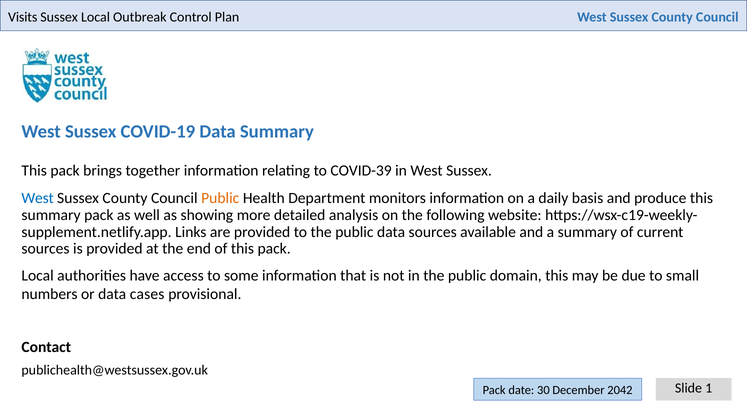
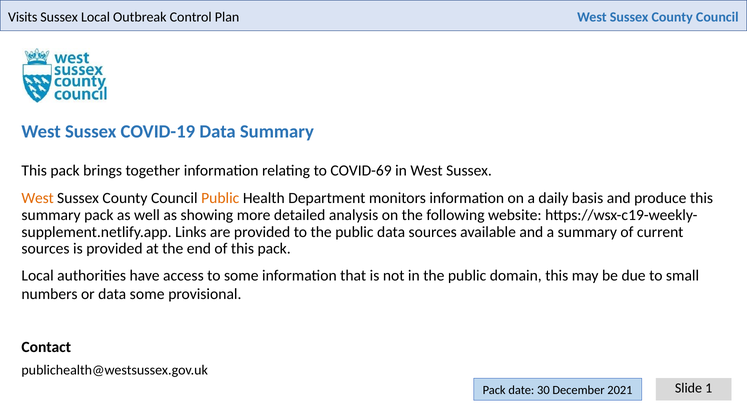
COVID-39: COVID-39 -> COVID-69 (361, 171)
West colour: blue -> orange (38, 198)
data cases: cases -> some (147, 294)
2042: 2042 -> 2021 (620, 390)
